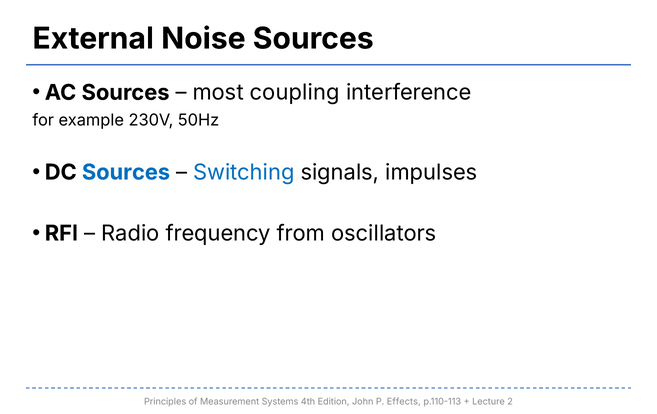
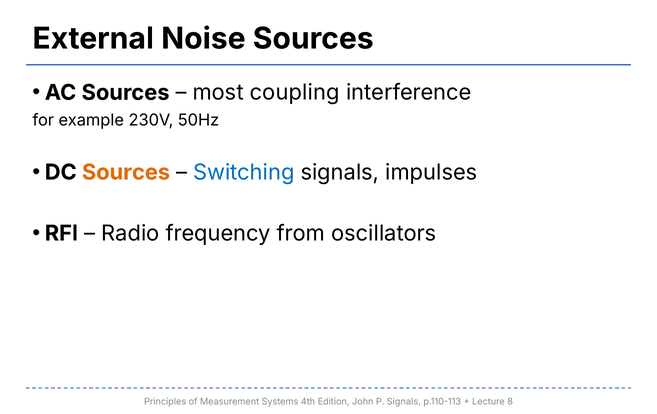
Sources colour: blue -> orange (126, 172)
P Effects: Effects -> Signals (404, 401)
2: 2 -> 8 (510, 401)
